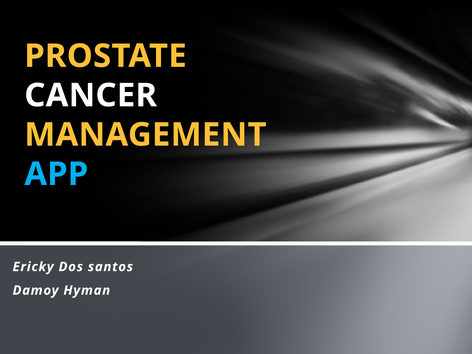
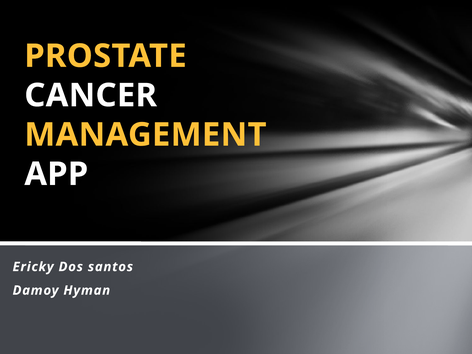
APP colour: light blue -> white (56, 174)
